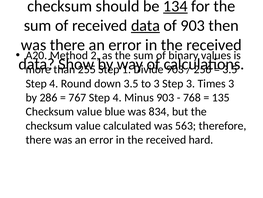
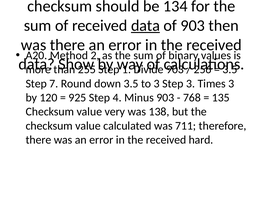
134 underline: present -> none (175, 6)
4: 4 -> 7 (54, 83)
286: 286 -> 120 (49, 97)
767: 767 -> 925 (77, 97)
blue: blue -> very (115, 111)
834: 834 -> 138 (159, 111)
563: 563 -> 711 (186, 125)
